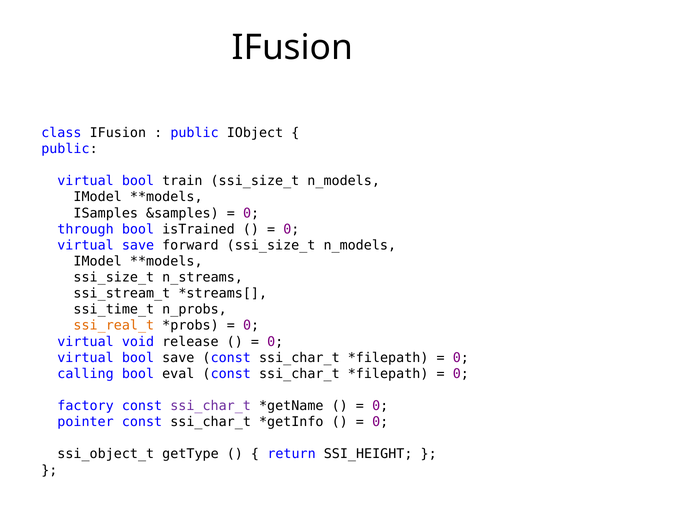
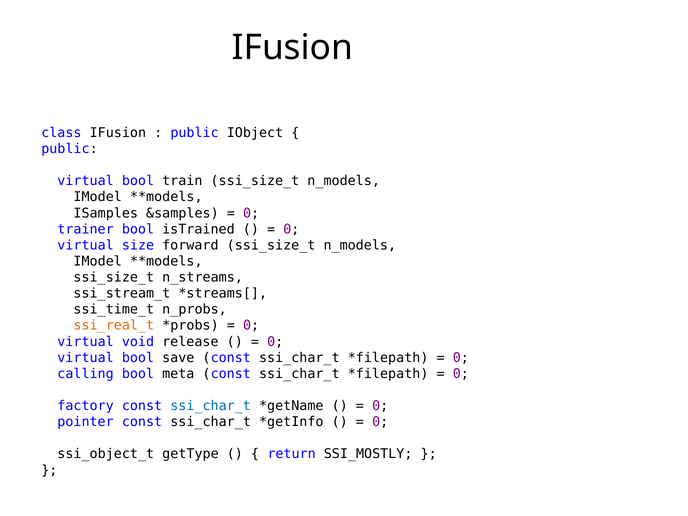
through: through -> trainer (86, 229)
virtual save: save -> size (138, 245)
eval: eval -> meta (178, 374)
ssi_char_t colour: purple -> blue (211, 406)
SSI_HEIGHT: SSI_HEIGHT -> SSI_MOSTLY (368, 454)
